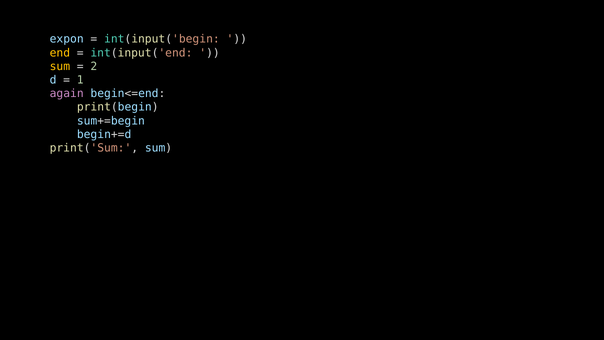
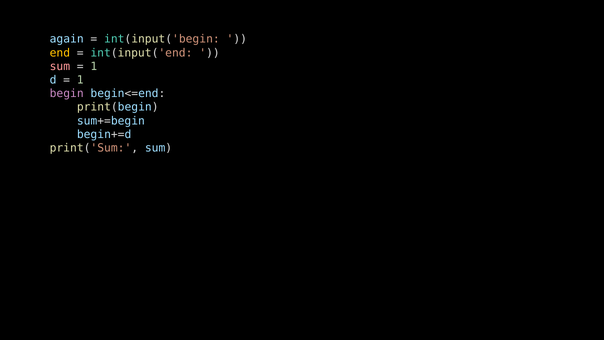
expon: expon -> again (67, 39)
sum colour: yellow -> pink (60, 66)
2: 2 -> 1 (94, 66)
again: again -> begin (67, 94)
